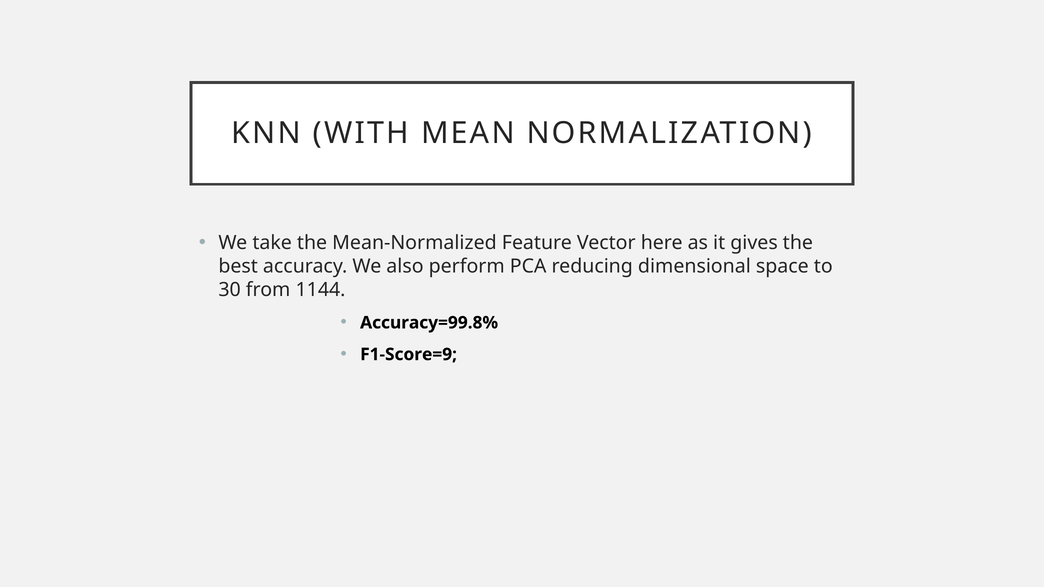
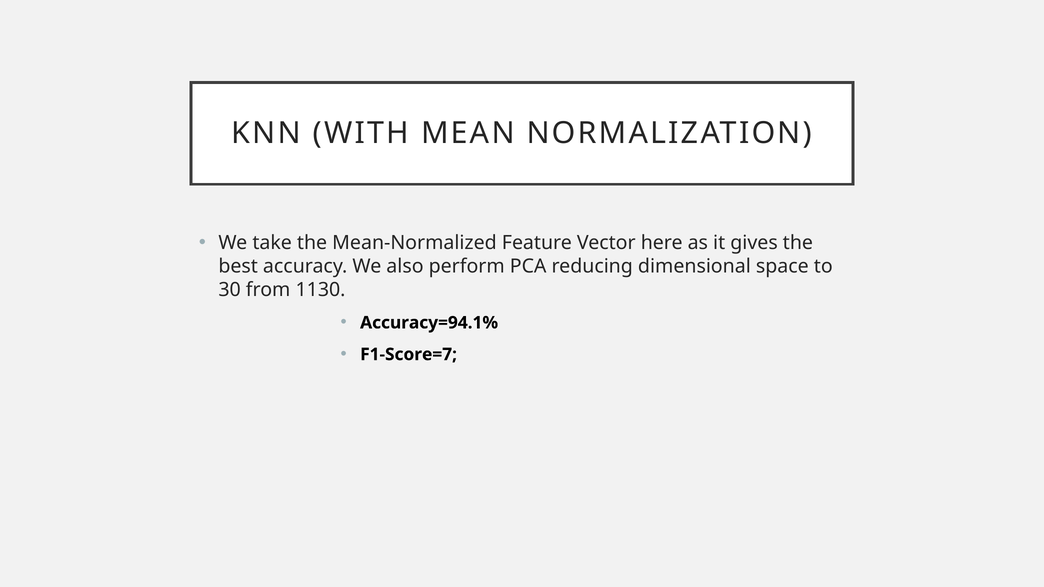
1144: 1144 -> 1130 (321, 290)
Accuracy=99.8%: Accuracy=99.8% -> Accuracy=94.1% (429, 323)
F1-Score=9: F1-Score=9 -> F1-Score=7 (409, 355)
